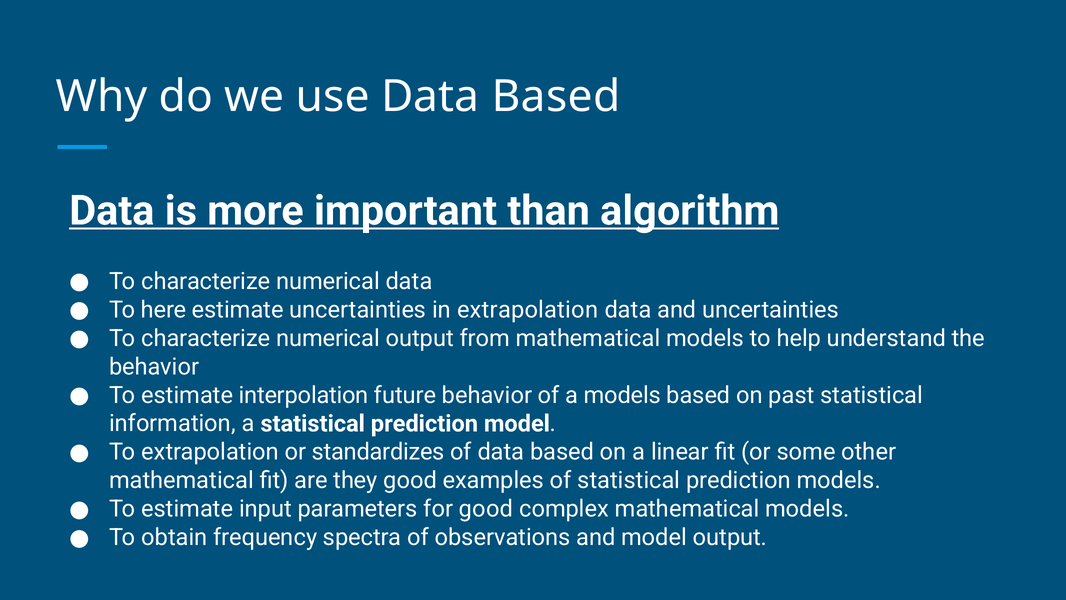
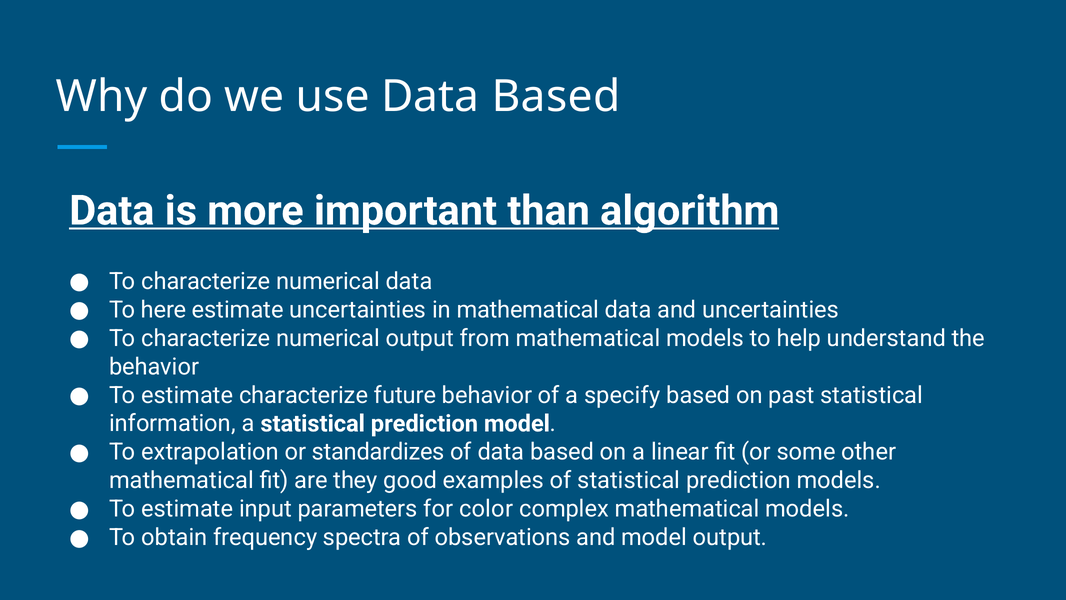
in extrapolation: extrapolation -> mathematical (528, 310)
estimate interpolation: interpolation -> characterize (304, 395)
a models: models -> specify (622, 395)
for good: good -> color (486, 509)
